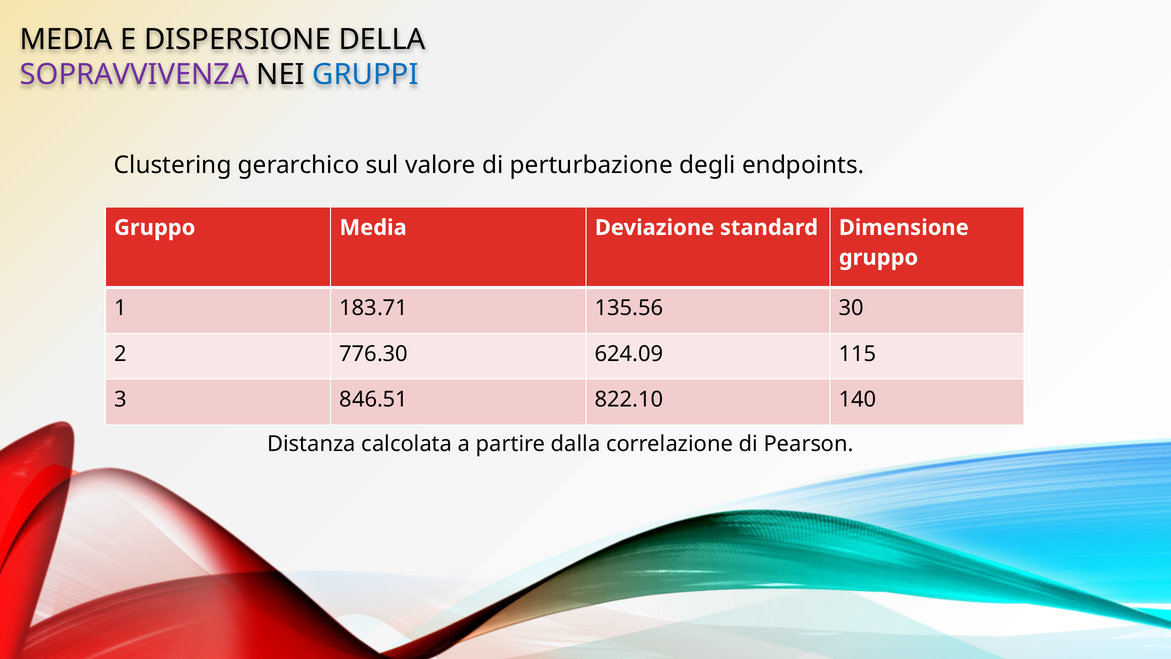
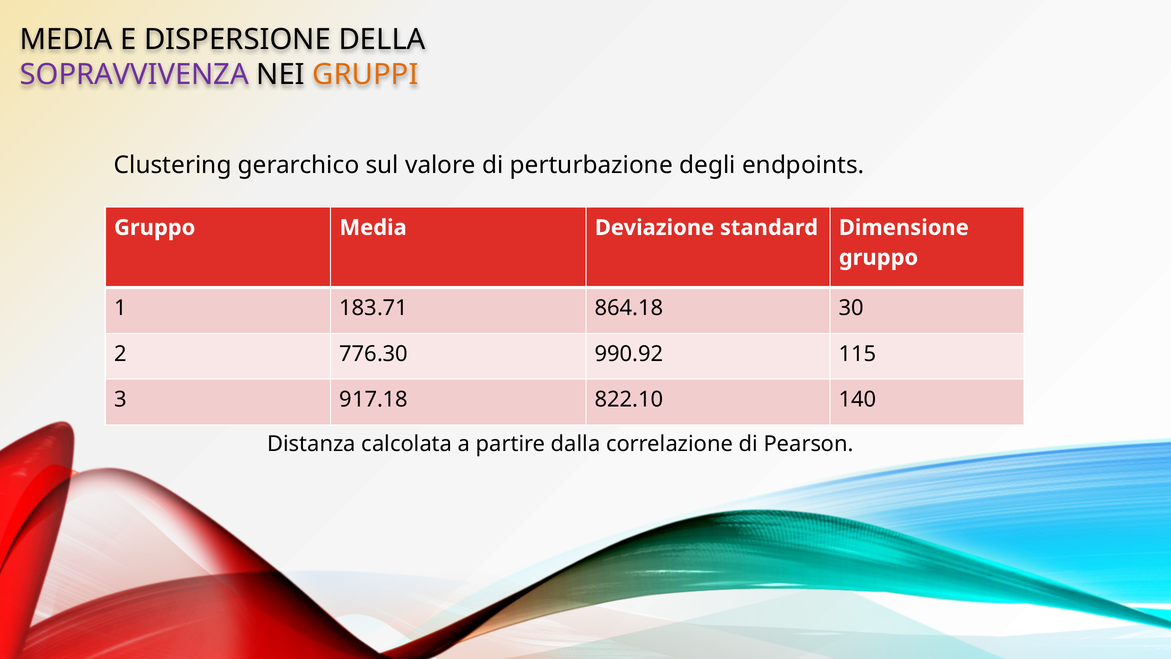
GRUPPI colour: blue -> orange (365, 74)
135.56: 135.56 -> 864.18 (629, 308)
624.09: 624.09 -> 990.92 (629, 354)
846.51: 846.51 -> 917.18 (374, 400)
